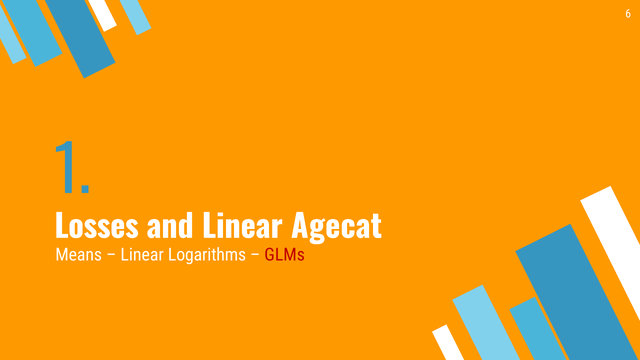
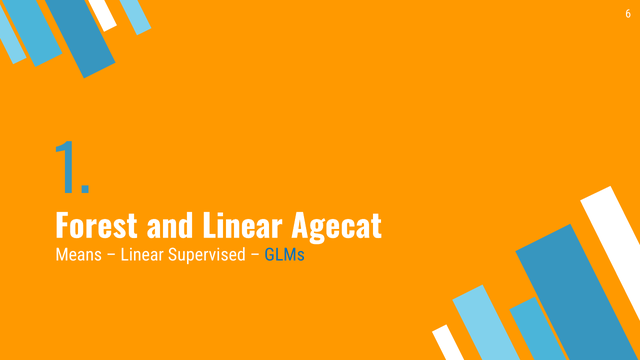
Losses: Losses -> Forest (96, 227)
Logarithms: Logarithms -> Supervised (207, 255)
GLMs colour: red -> blue (285, 255)
